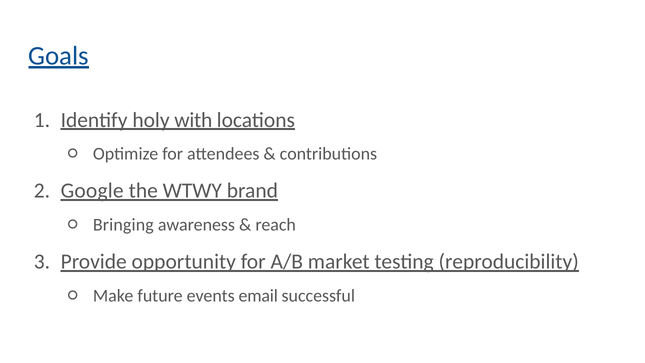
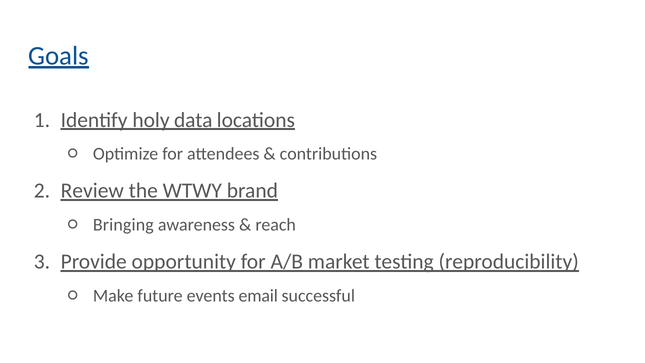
with: with -> data (193, 120)
Google: Google -> Review (92, 191)
